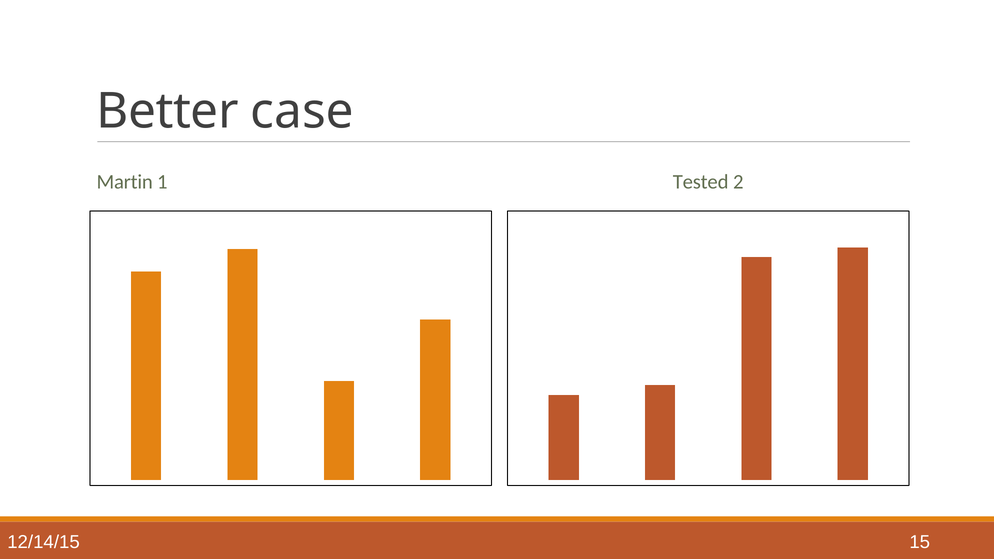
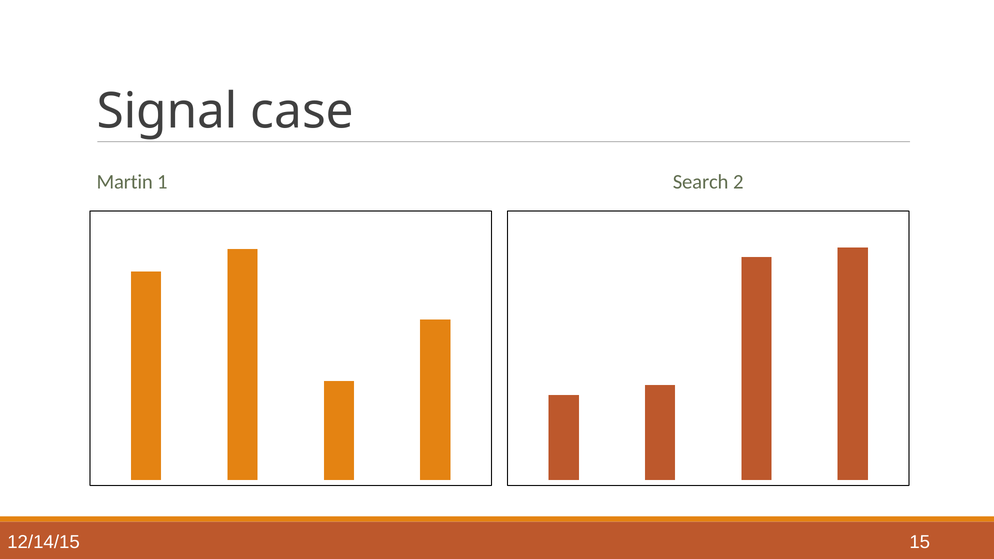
Better: Better -> Signal (167, 111)
Tested: Tested -> Search (701, 182)
